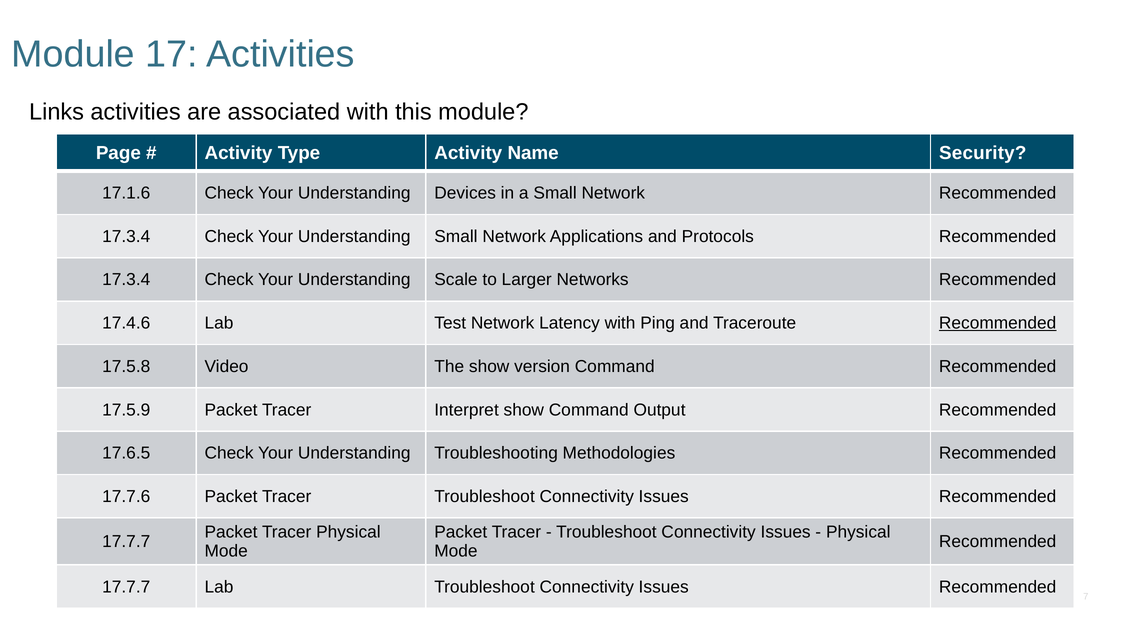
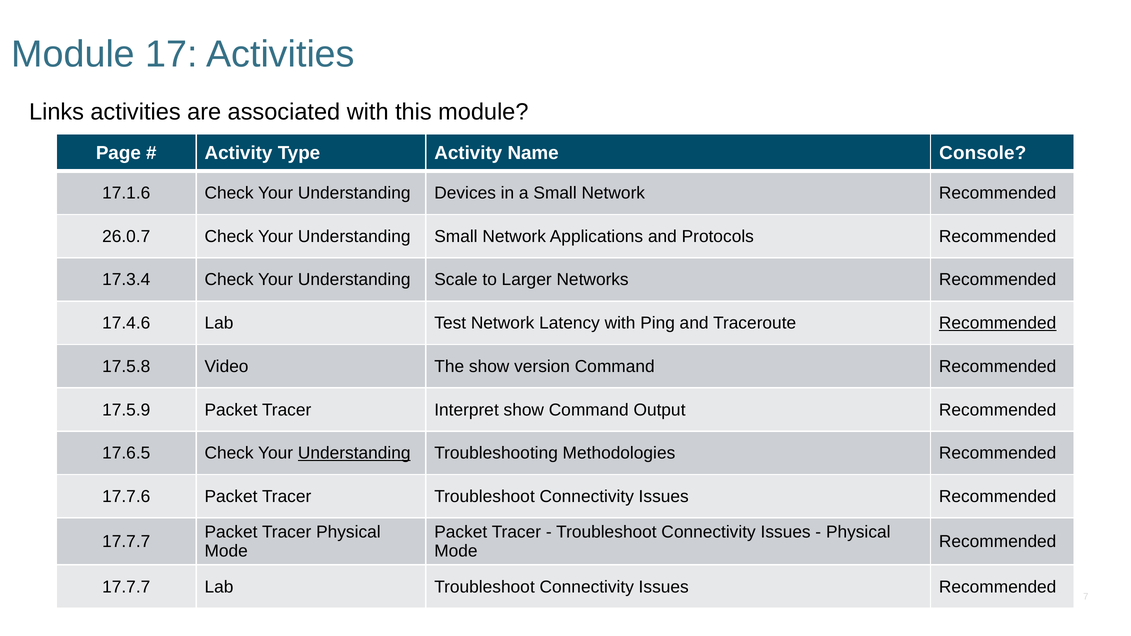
Security: Security -> Console (983, 153)
17.3.4: 17.3.4 -> 26.0.7 (126, 236)
Understanding underline: none -> present (354, 453)
